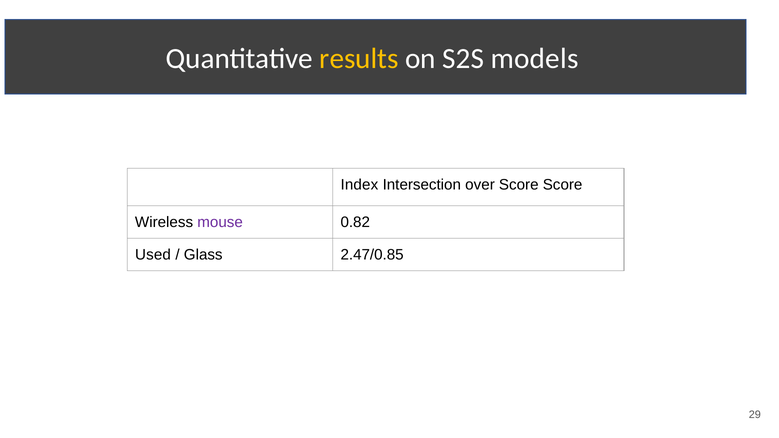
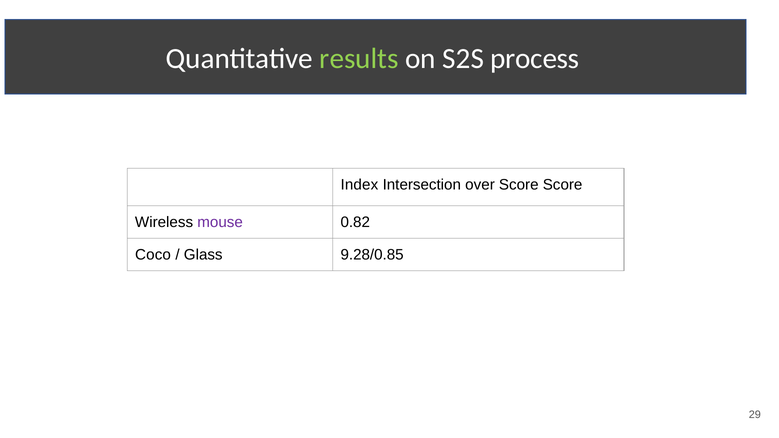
results colour: yellow -> light green (359, 59)
models: models -> process (535, 59)
Used: Used -> Coco (153, 255)
2.47/0.85: 2.47/0.85 -> 9.28/0.85 (372, 255)
